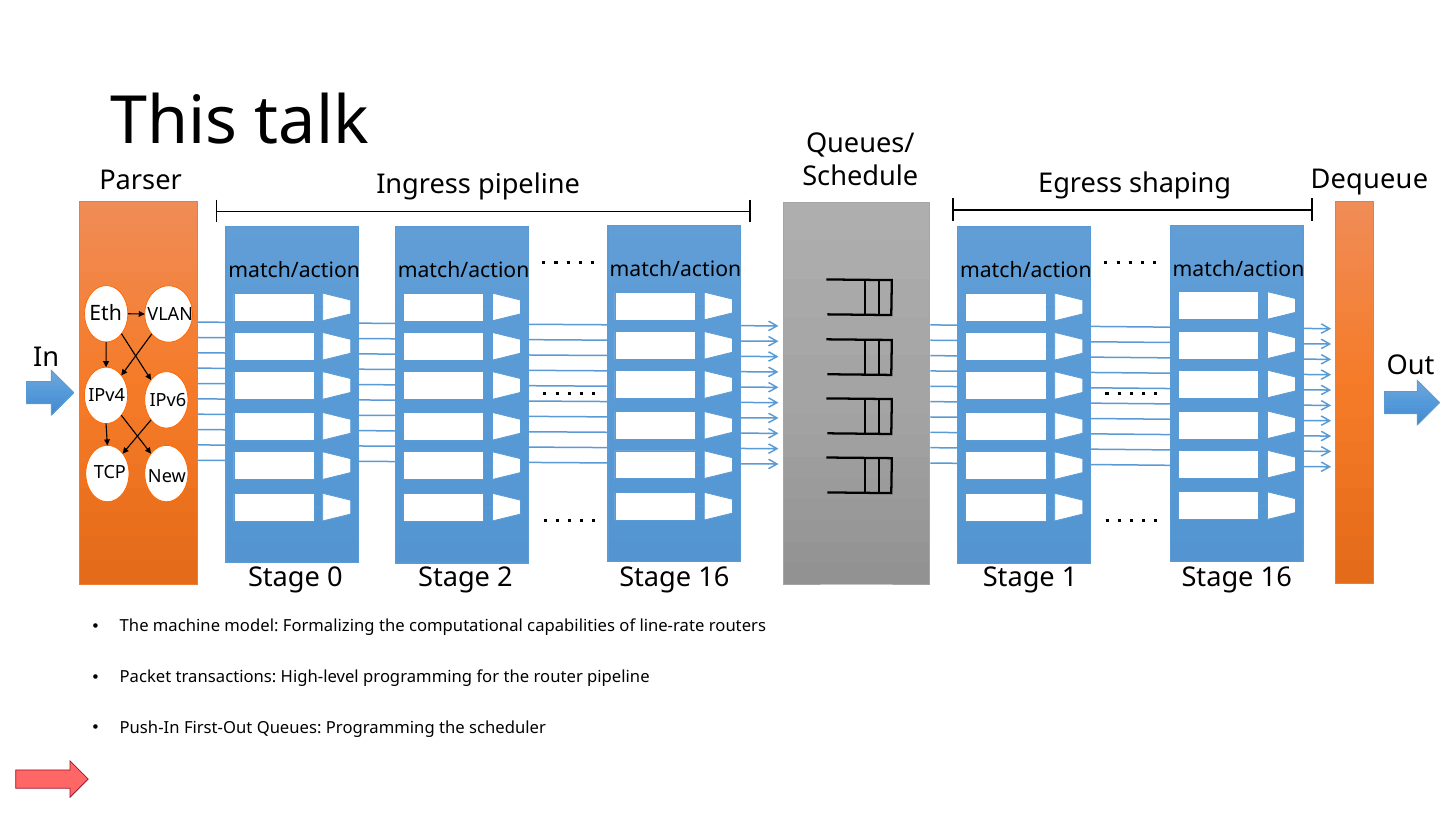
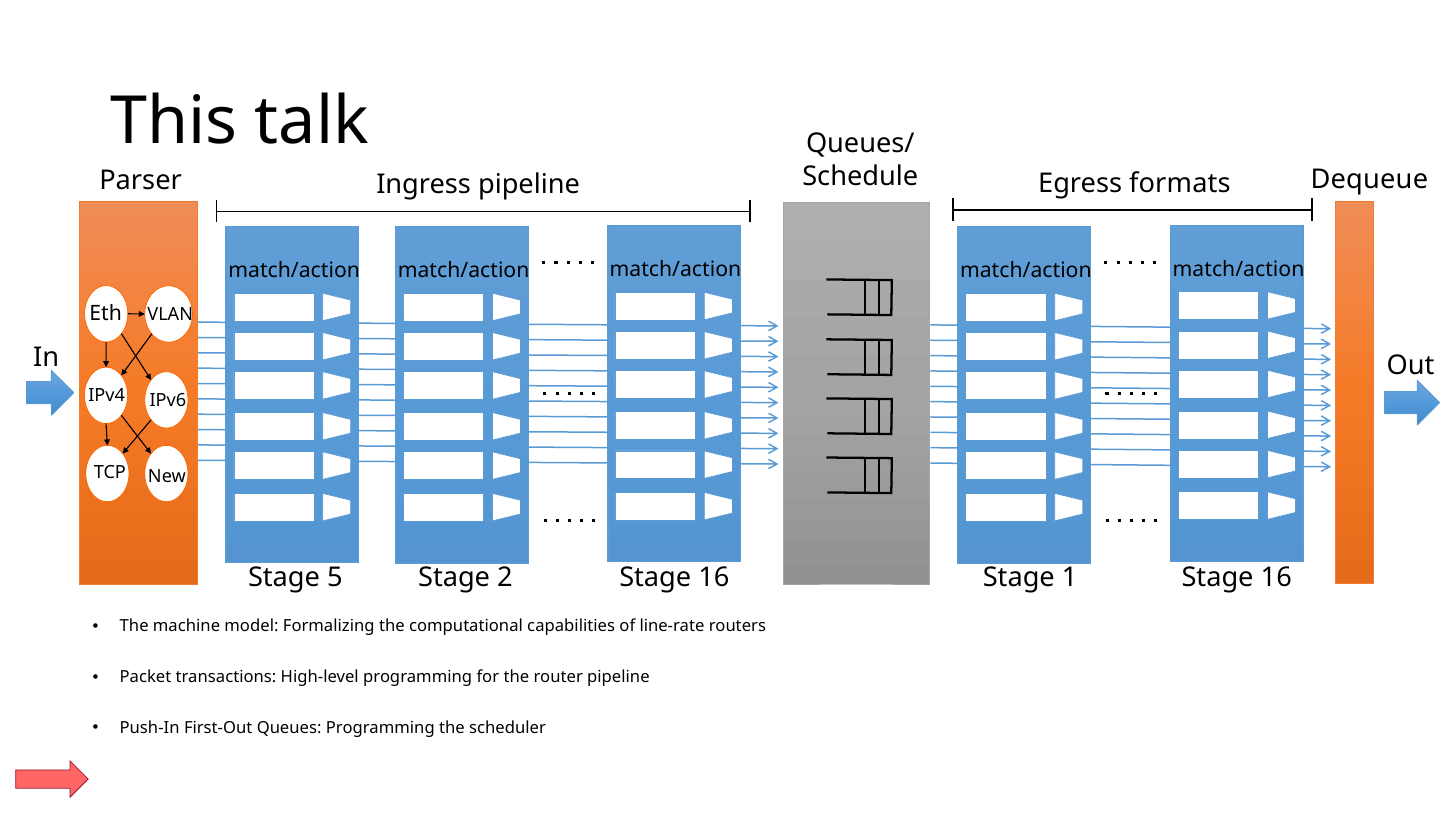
shaping: shaping -> formats (1180, 183)
0: 0 -> 5 (335, 578)
